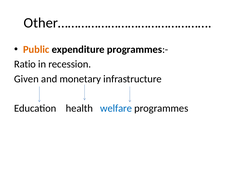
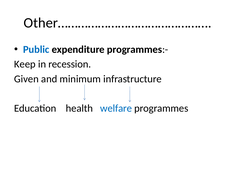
Public colour: orange -> blue (36, 50)
Ratio: Ratio -> Keep (25, 64)
monetary: monetary -> minimum (80, 79)
